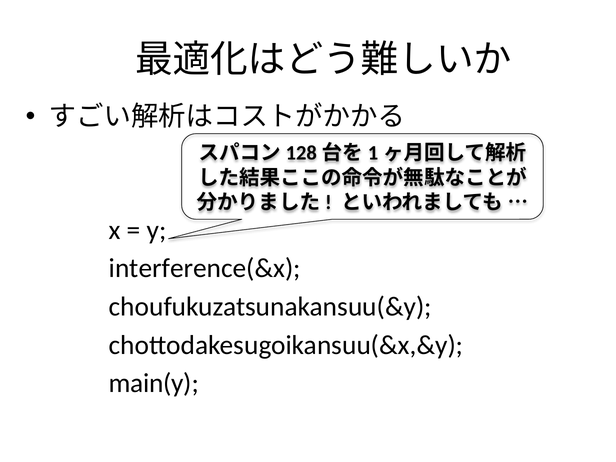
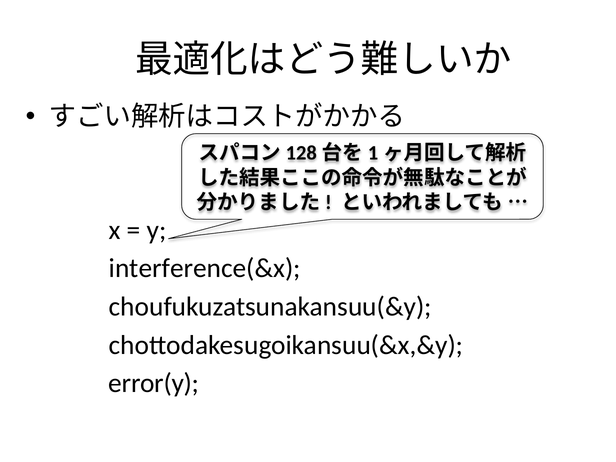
main(y: main(y -> error(y (154, 383)
